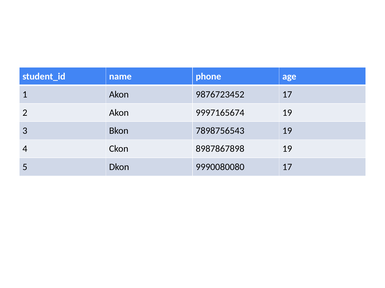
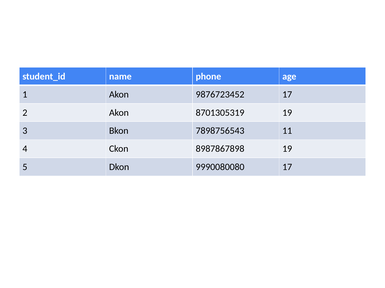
9997165674: 9997165674 -> 8701305319 (220, 113)
7898756543 19: 19 -> 11 (287, 131)
